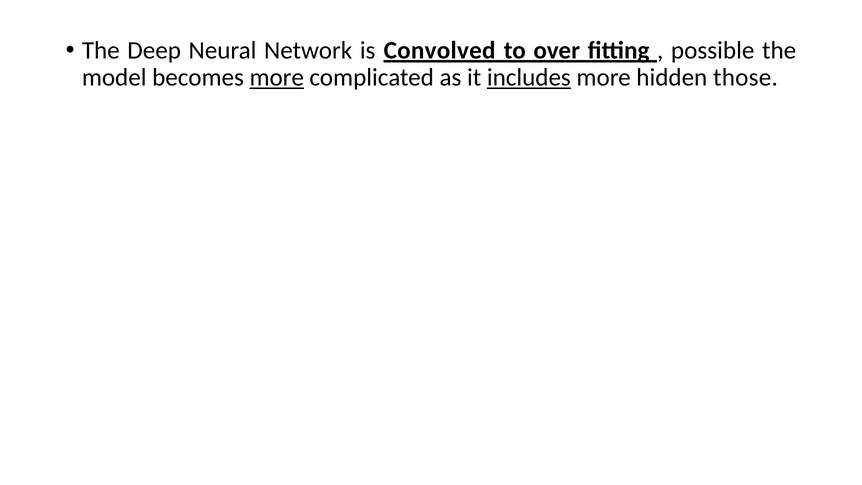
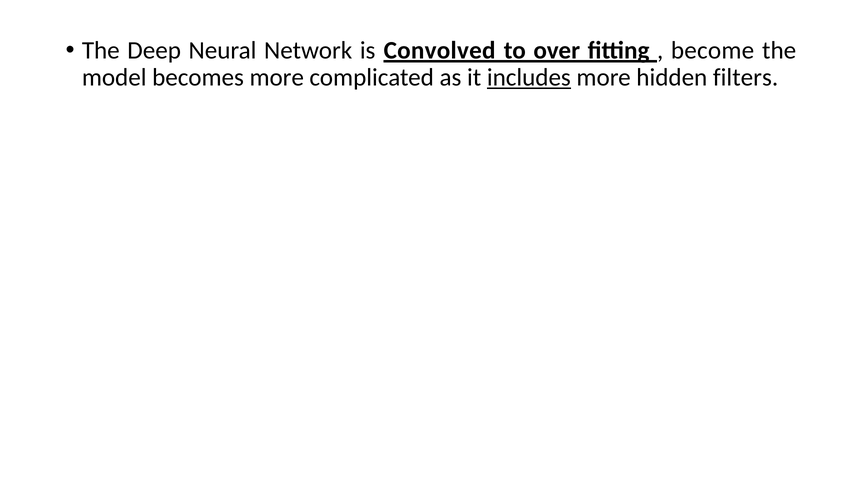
possible: possible -> become (713, 50)
more underline: present -> none (277, 78)
those: those -> filters (746, 78)
